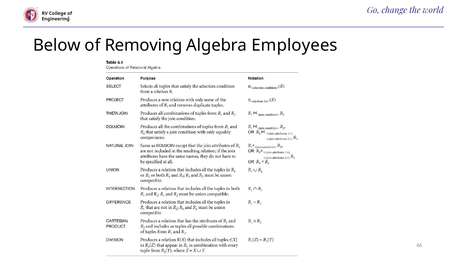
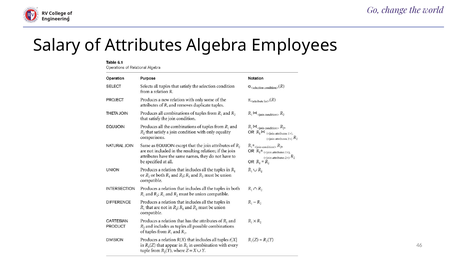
Below: Below -> Salary (57, 45)
Removing: Removing -> Attributes (143, 45)
